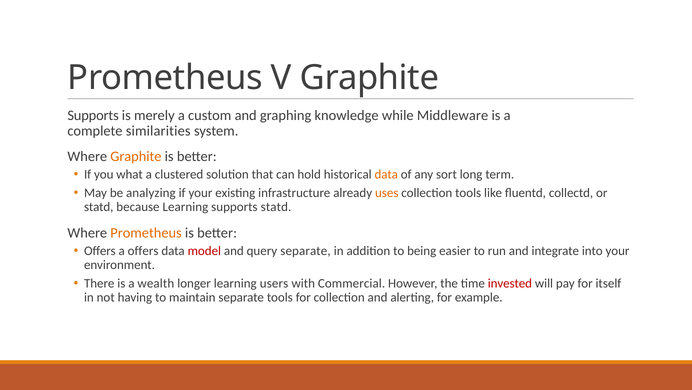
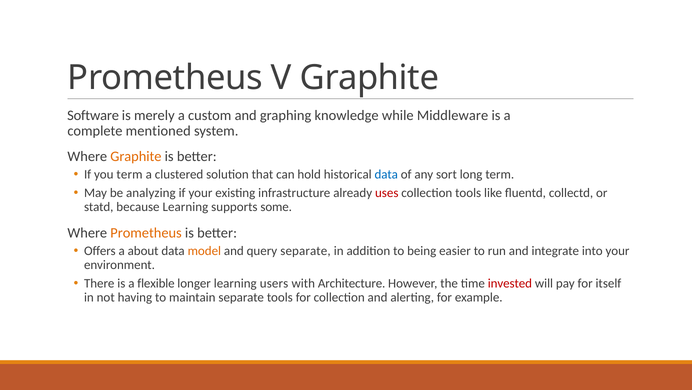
Supports: Supports -> Software (93, 115)
similarities: similarities -> mentioned (158, 131)
you what: what -> term (129, 174)
data colour: orange -> blue (386, 174)
uses colour: orange -> red (387, 192)
supports statd: statd -> some (276, 206)
a offers: offers -> about (143, 250)
model colour: red -> orange (204, 250)
wealth: wealth -> flexible (156, 283)
Commercial: Commercial -> Architecture (352, 283)
